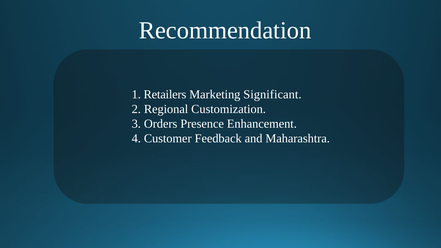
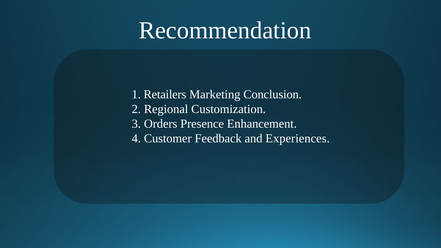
Significant: Significant -> Conclusion (273, 94)
Maharashtra: Maharashtra -> Experiences (298, 138)
